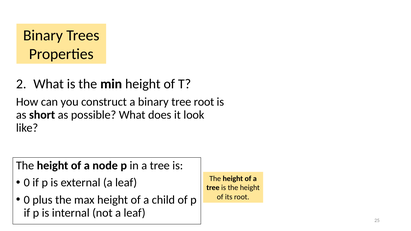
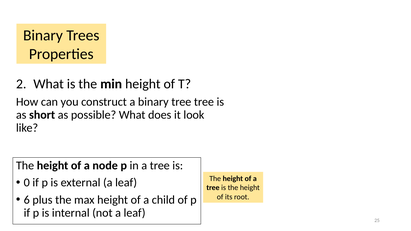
tree root: root -> tree (204, 102)
0: 0 -> 6 (27, 200)
